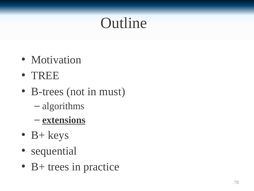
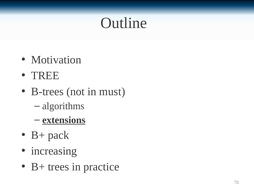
keys: keys -> pack (58, 135)
sequential: sequential -> increasing (54, 151)
